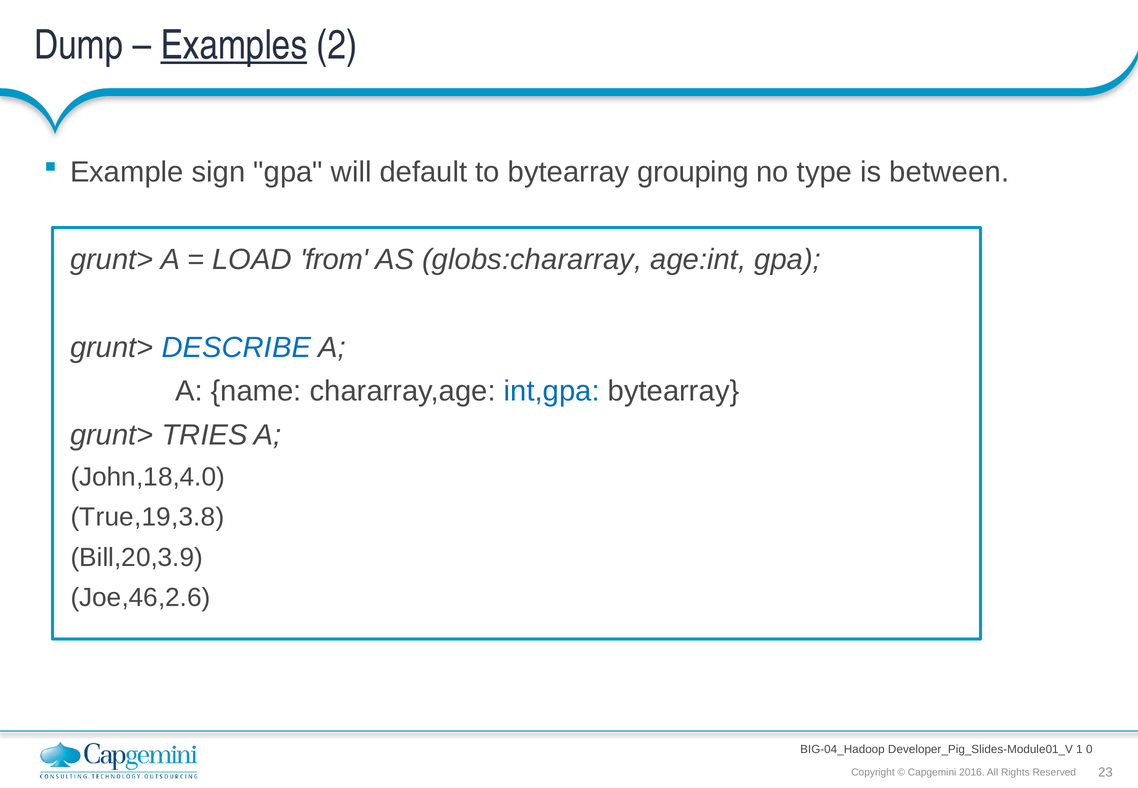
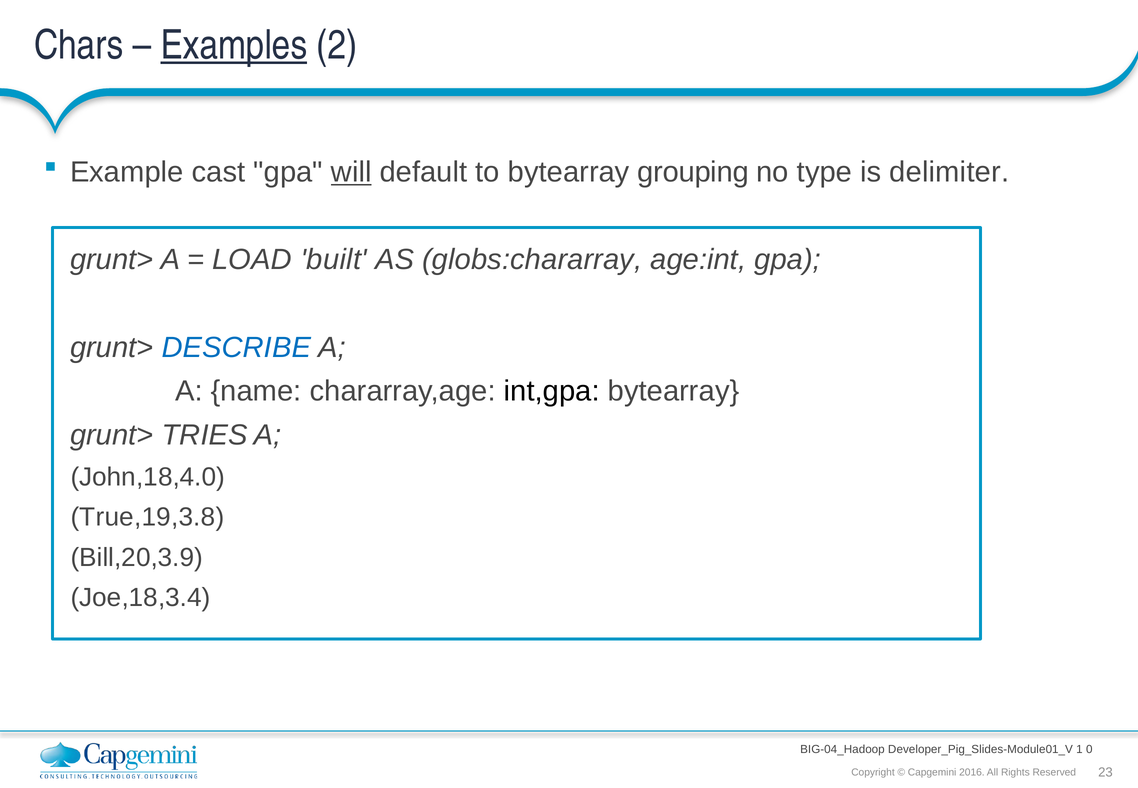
Dump: Dump -> Chars (79, 45)
sign: sign -> cast (218, 172)
will underline: none -> present (351, 172)
between: between -> delimiter (949, 172)
from: from -> built (334, 260)
int,gpa colour: blue -> black (552, 391)
Joe,46,2.6: Joe,46,2.6 -> Joe,18,3.4 (141, 598)
